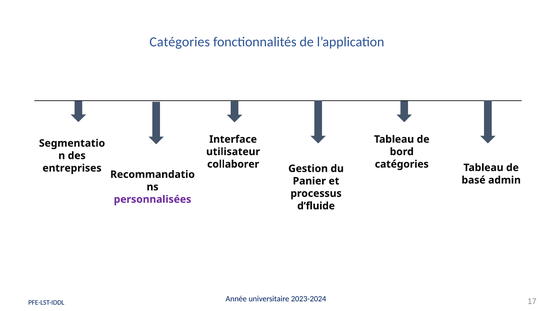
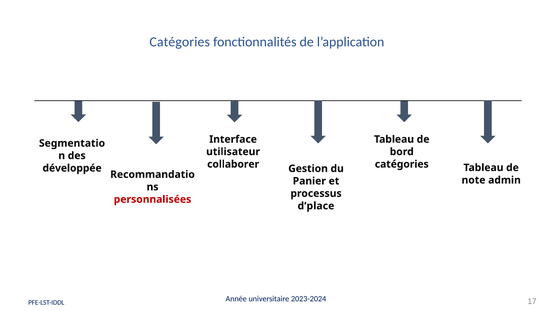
entreprises: entreprises -> développée (72, 168)
basé: basé -> note (473, 180)
personnalisées colour: purple -> red (153, 199)
d’fluide: d’fluide -> d’place (316, 206)
